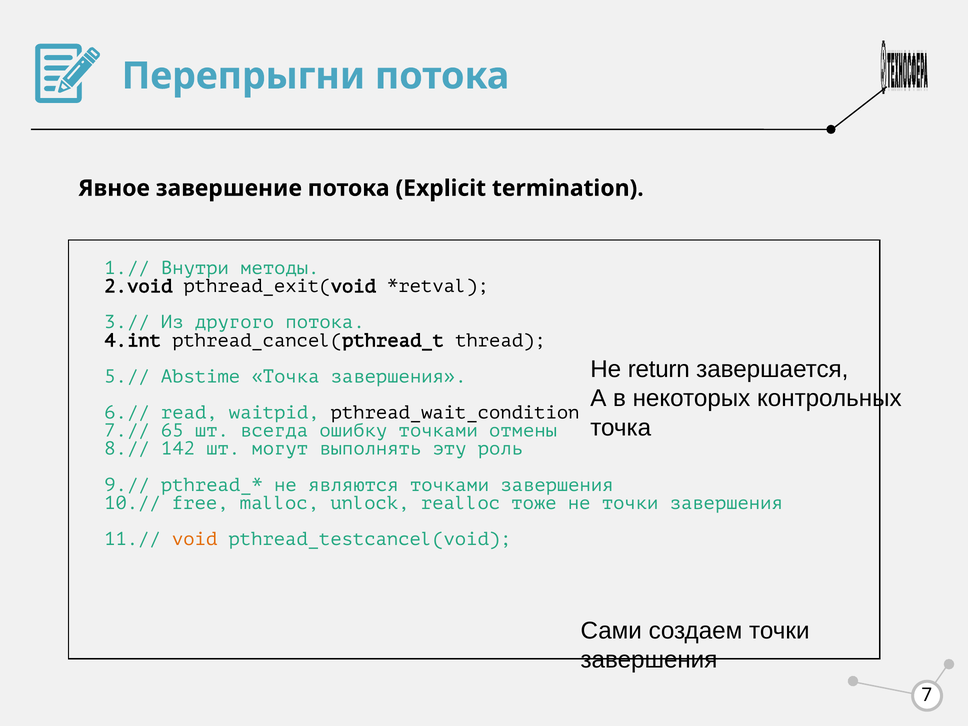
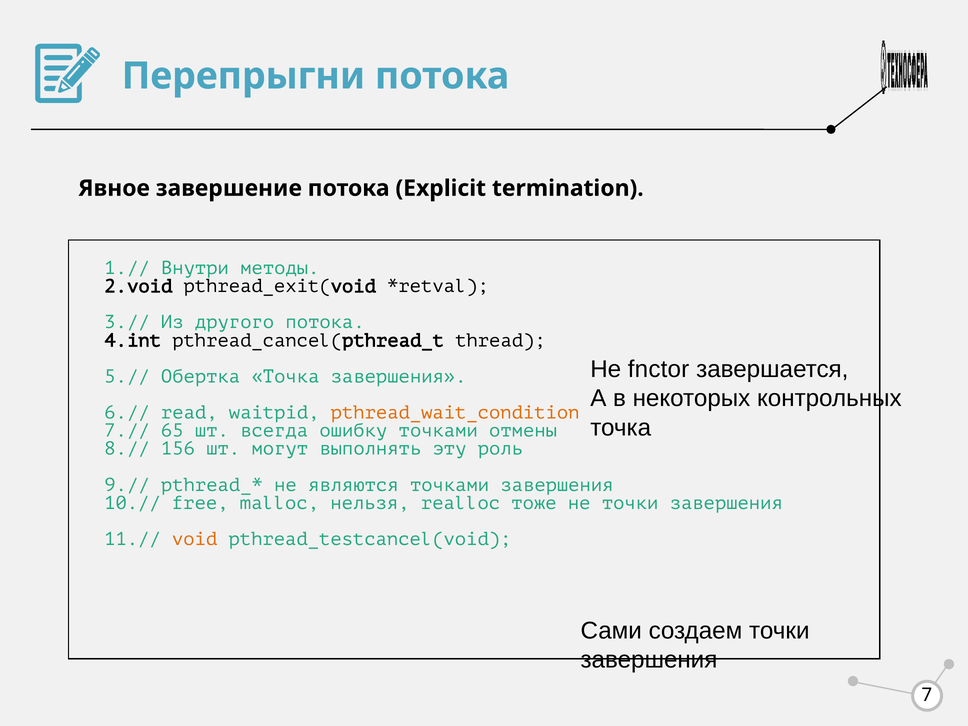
return: return -> fnctor (659, 369)
Abstime: Abstime -> Обертка (201, 376)
pthread_wait_condition colour: black -> orange (455, 413)
142: 142 -> 156 (178, 449)
unlock: unlock -> нельзя (370, 503)
